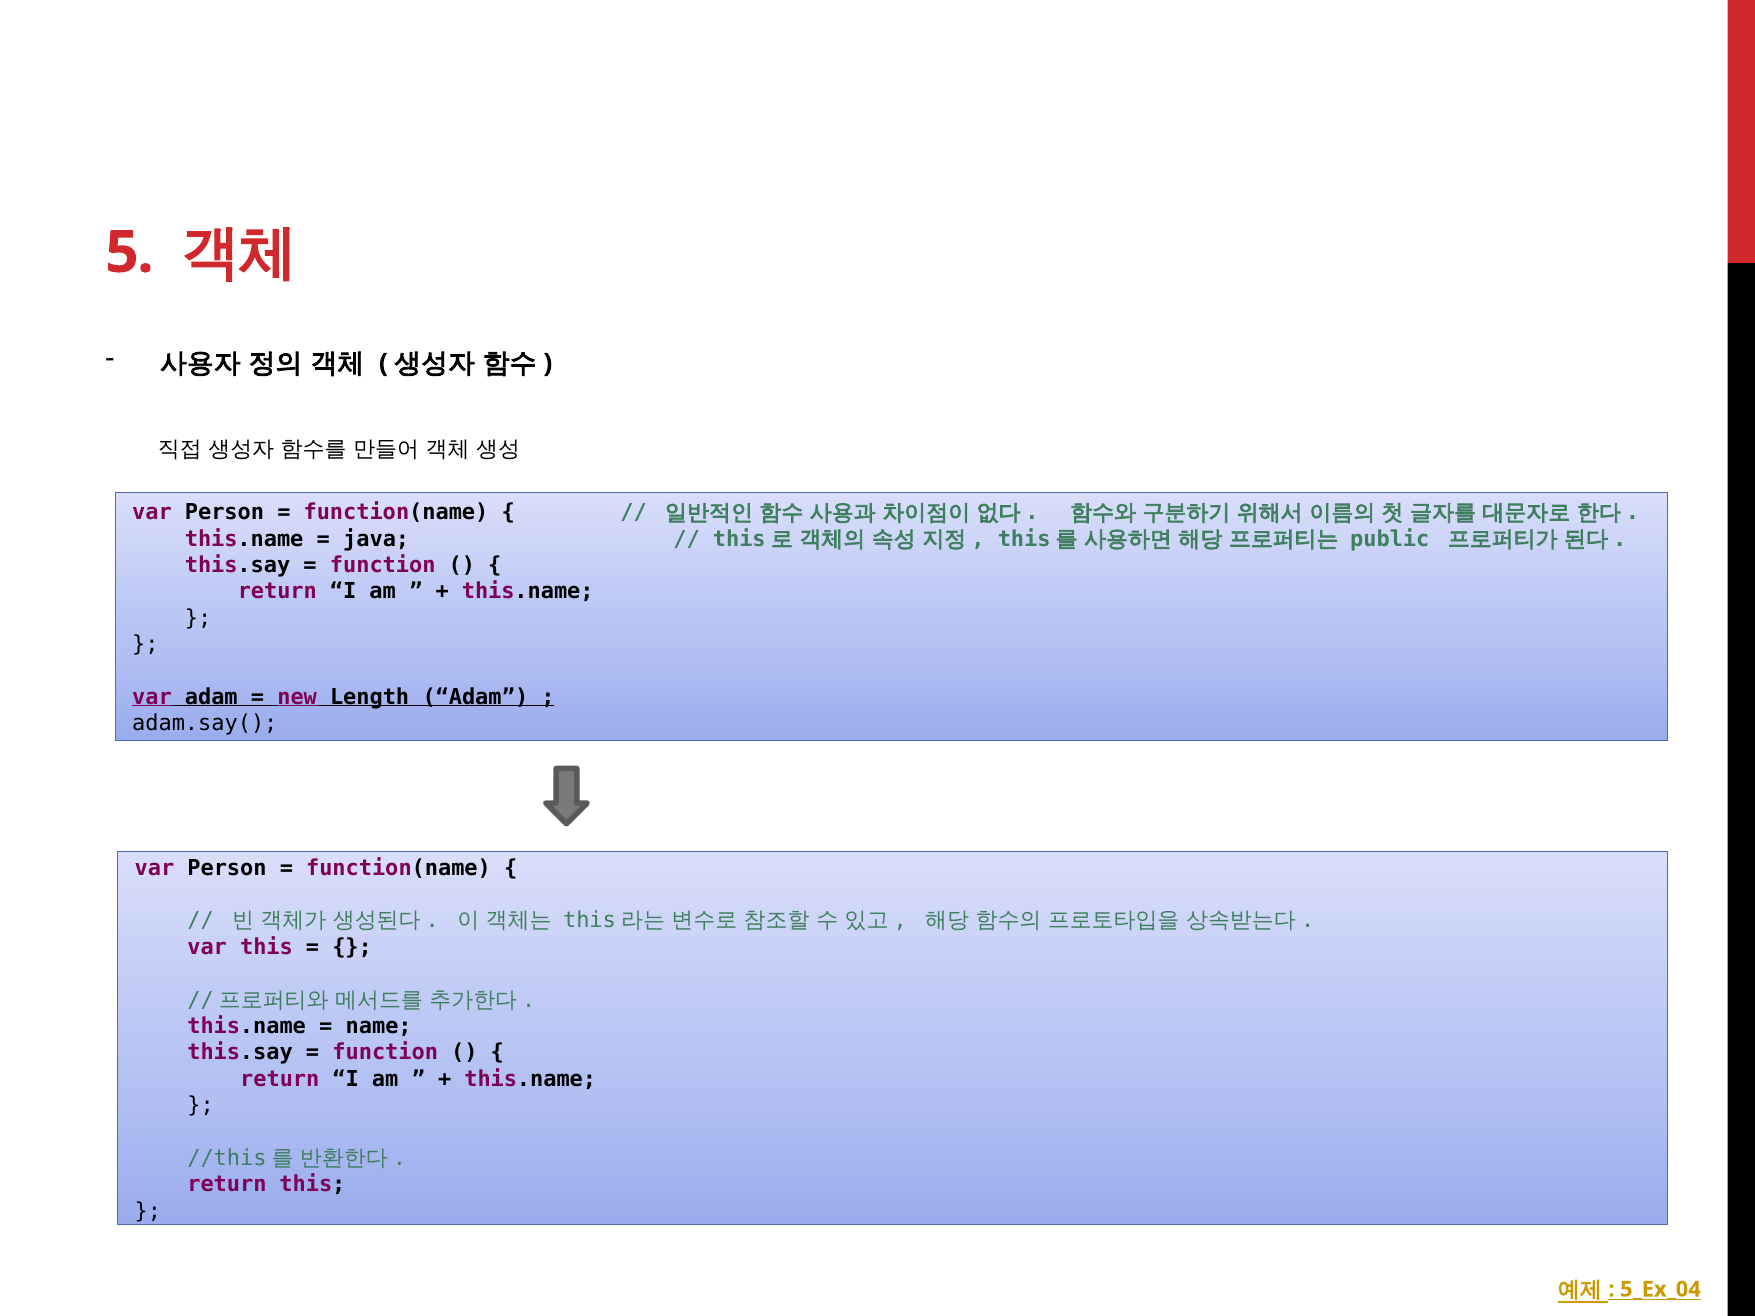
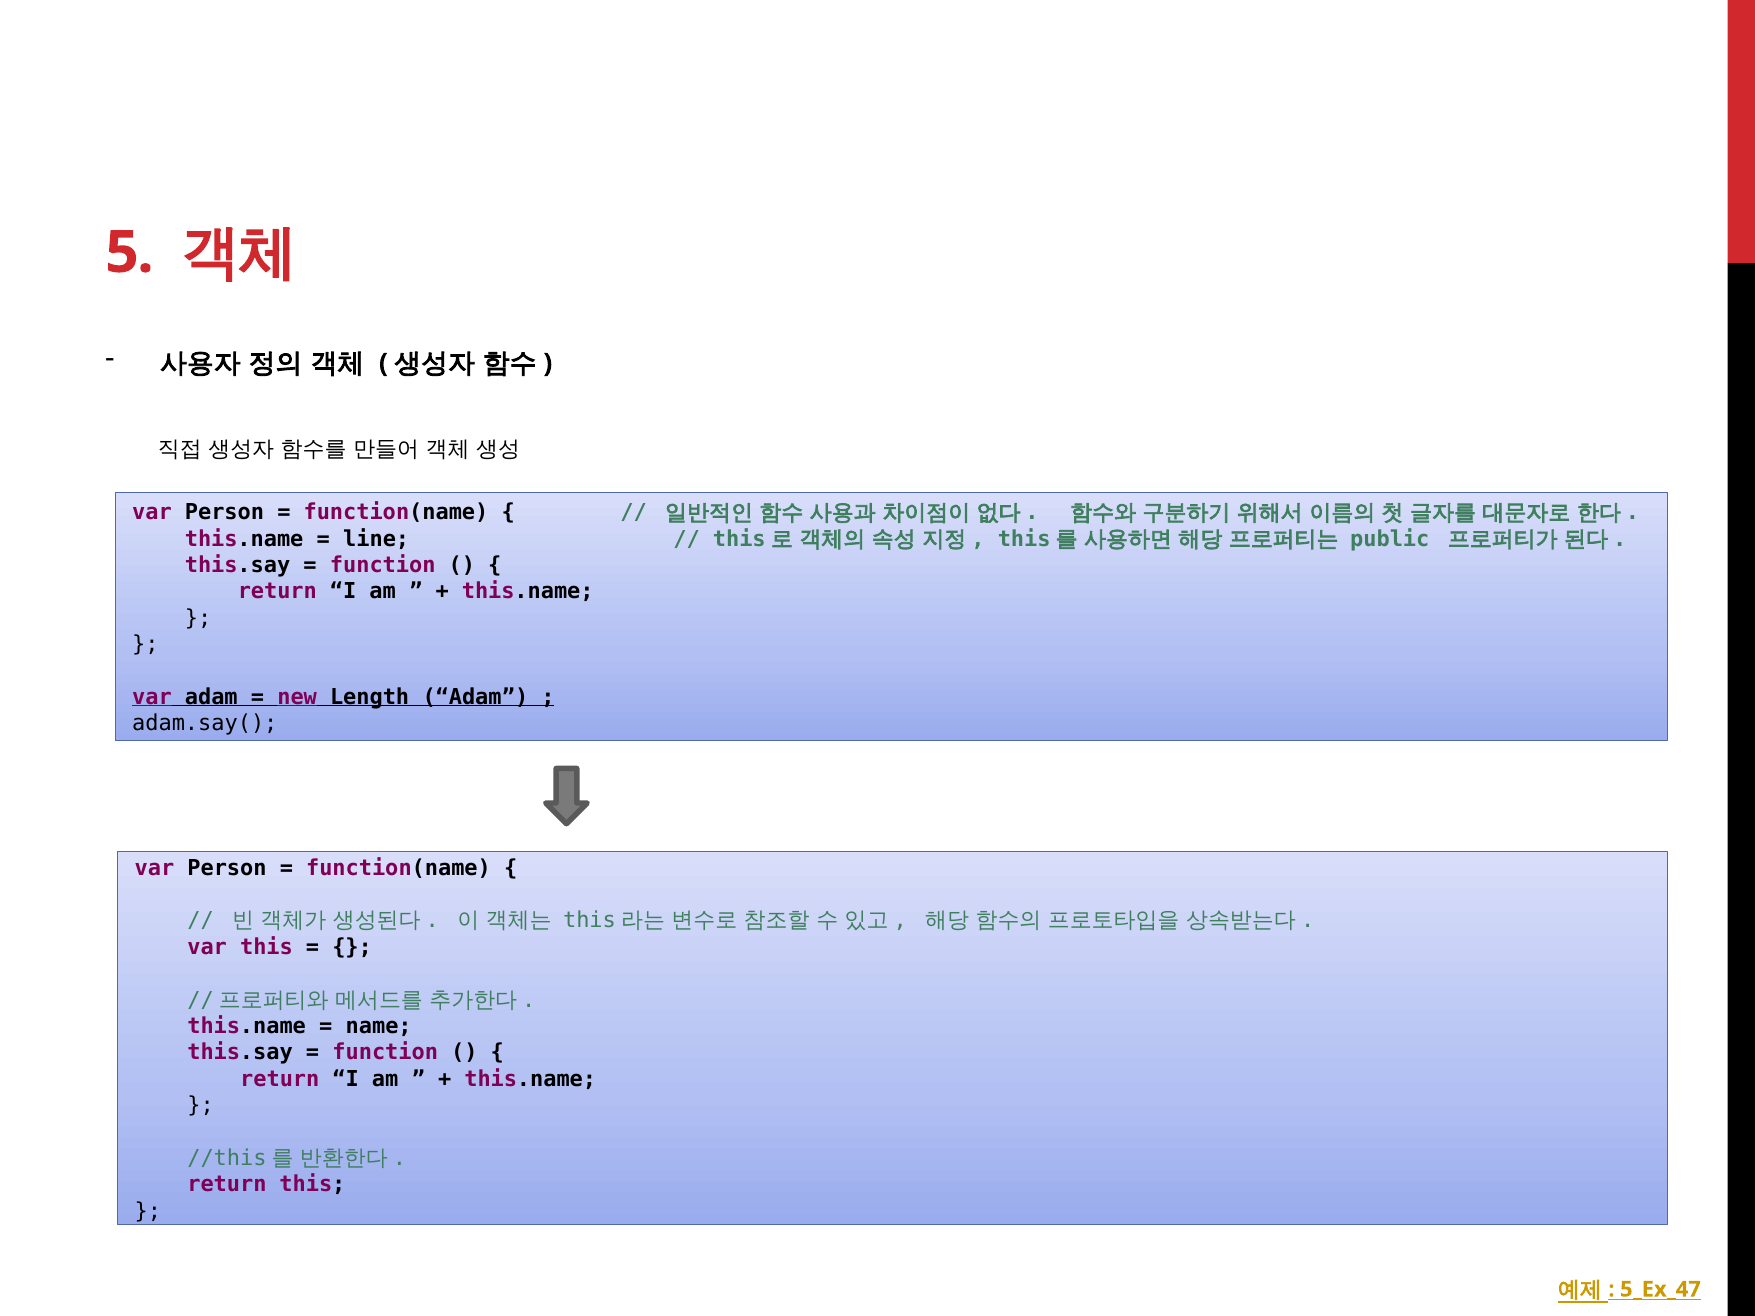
java: java -> line (376, 539)
5_Ex_04: 5_Ex_04 -> 5_Ex_47 (1660, 1290)
